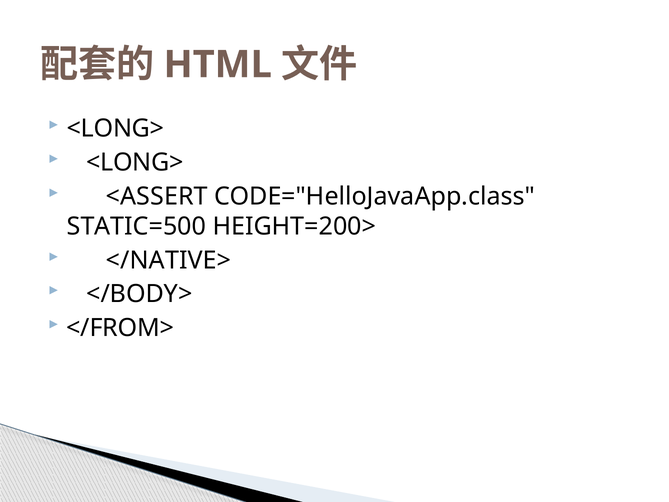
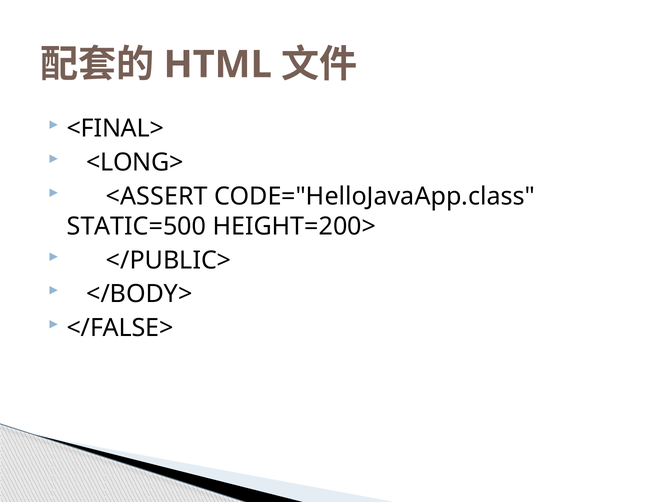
<LONG>: <LONG> -> <FINAL> (115, 128)
</NATIVE>: </NATIVE> -> </PUBLIC> (169, 260)
</FROM>: </FROM> -> </FALSE> (120, 328)
